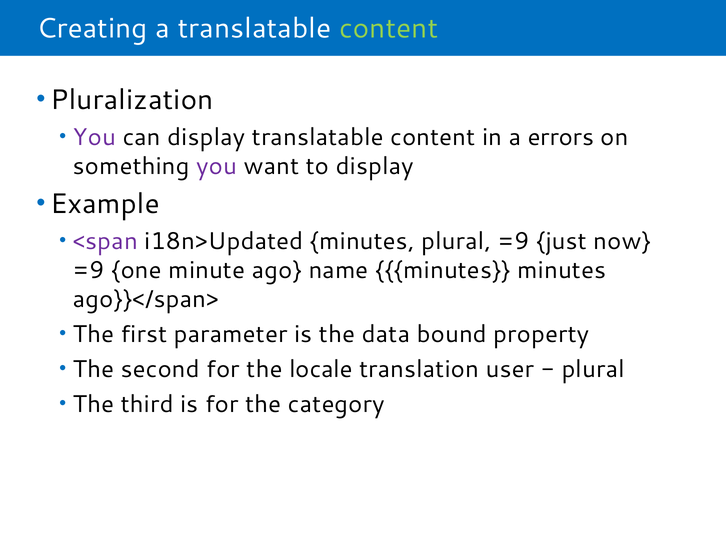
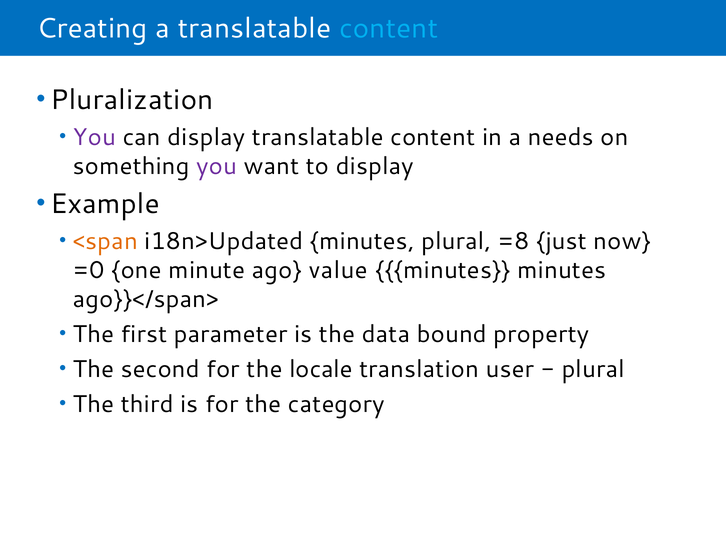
content colour: light green -> light blue (389, 29)
errors: errors -> needs (561, 137)
<span colour: purple -> orange (105, 241)
plural =9: =9 -> =8 (514, 241)
=9: =9 -> =0 (89, 270)
name: name -> value (338, 270)
